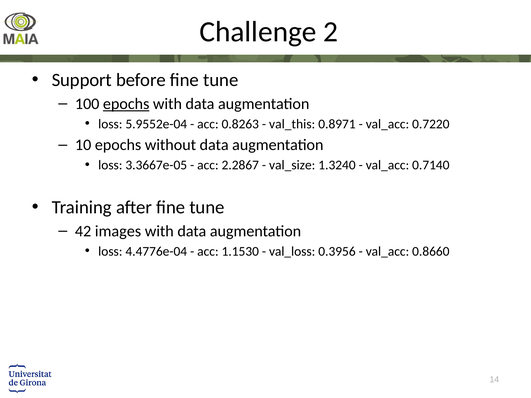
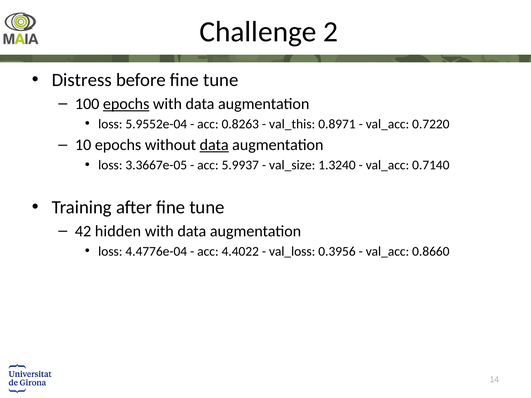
Support: Support -> Distress (82, 80)
data underline: none -> present (214, 145)
2.2867: 2.2867 -> 5.9937 (240, 165)
images: images -> hidden (118, 231)
1.1530: 1.1530 -> 4.4022 (240, 251)
